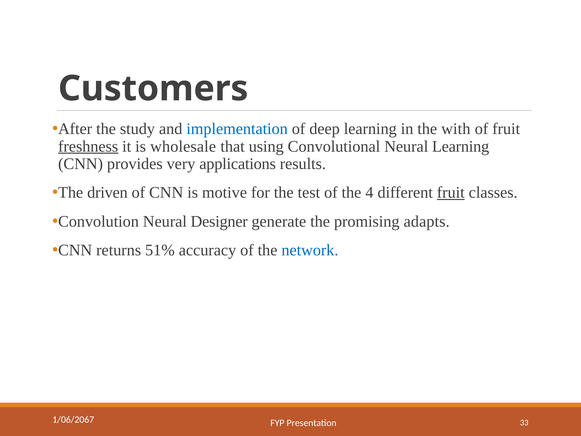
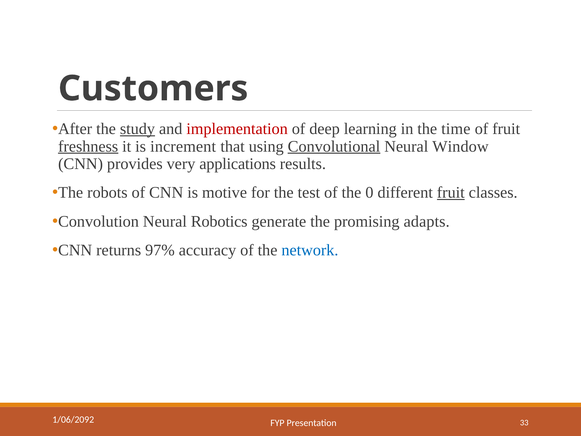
study underline: none -> present (137, 129)
implementation colour: blue -> red (237, 129)
with: with -> time (456, 129)
wholesale: wholesale -> increment (183, 146)
Convolutional underline: none -> present (334, 146)
Neural Learning: Learning -> Window (460, 146)
driven: driven -> robots (107, 192)
4: 4 -> 0 (369, 192)
Designer: Designer -> Robotics (219, 221)
51%: 51% -> 97% (160, 250)
1/06/2067: 1/06/2067 -> 1/06/2092 (73, 419)
